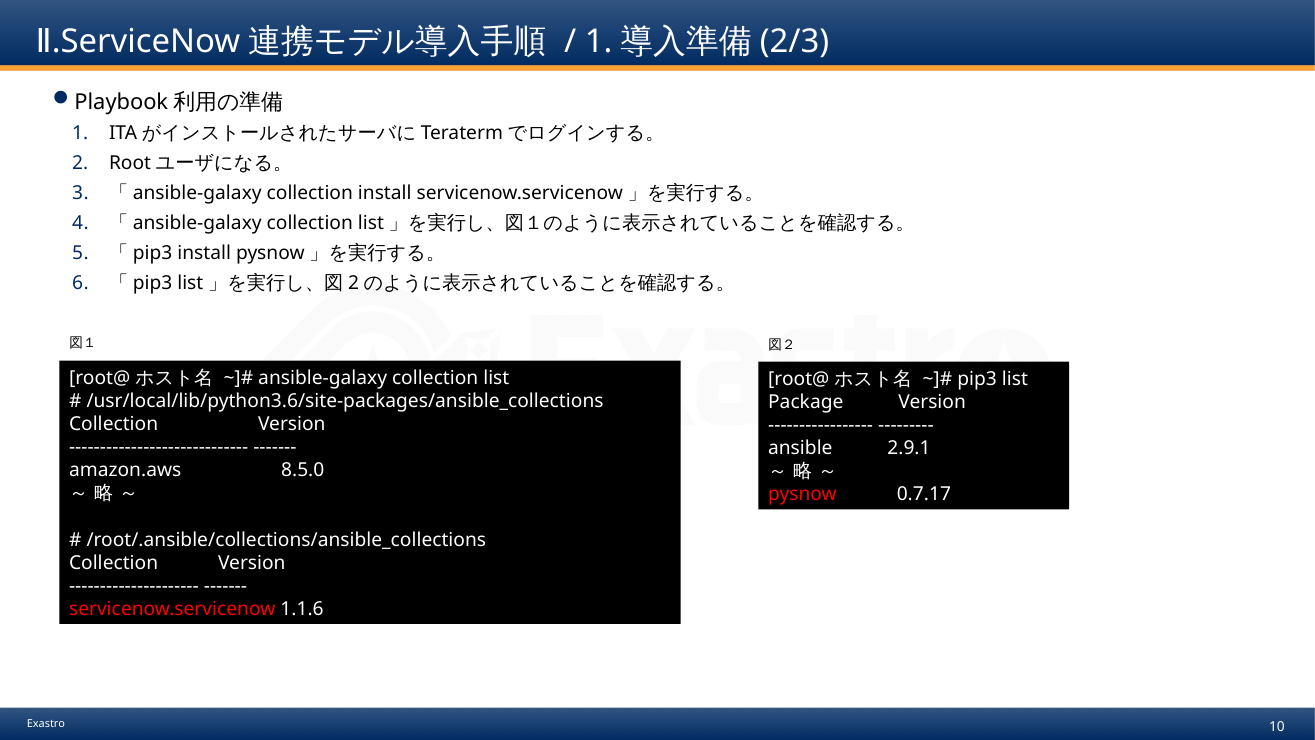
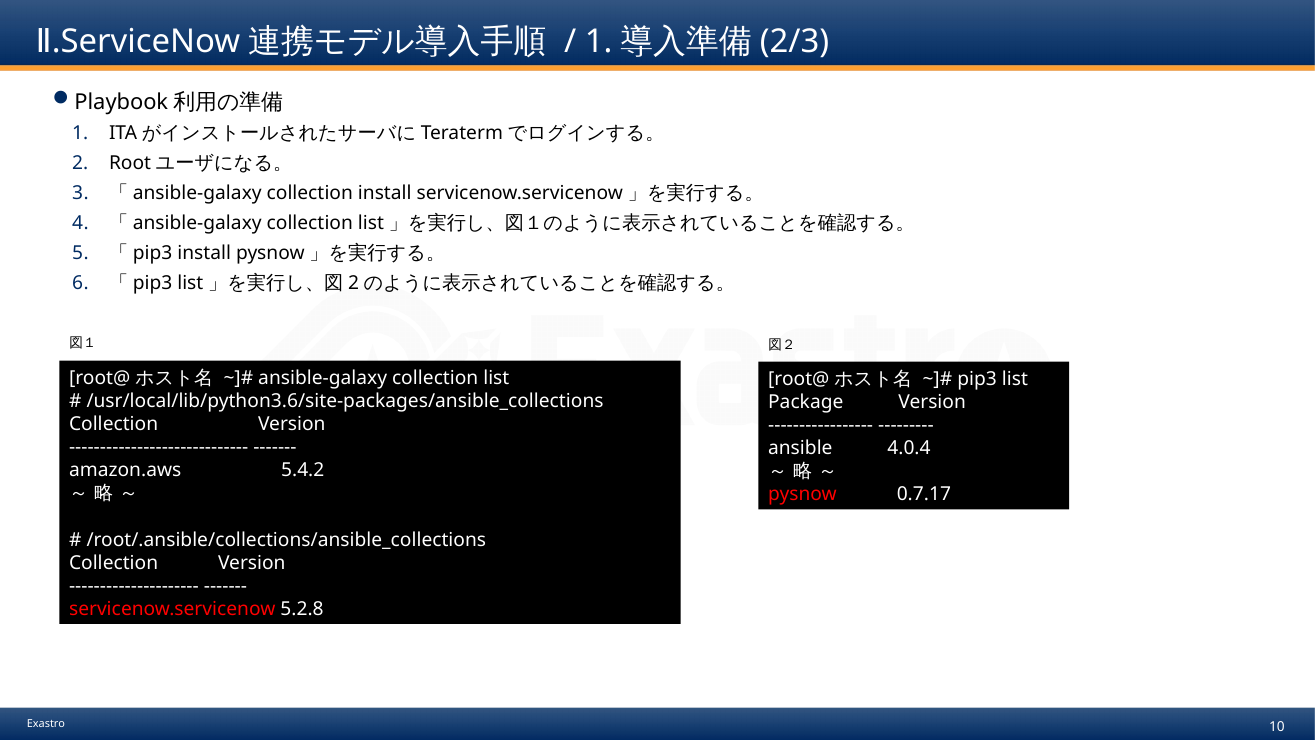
2.9.1: 2.9.1 -> 4.0.4 (909, 448)
8.5.0: 8.5.0 -> 5.4.2 (303, 470)
1.1.6: 1.1.6 -> 5.2.8 (302, 609)
